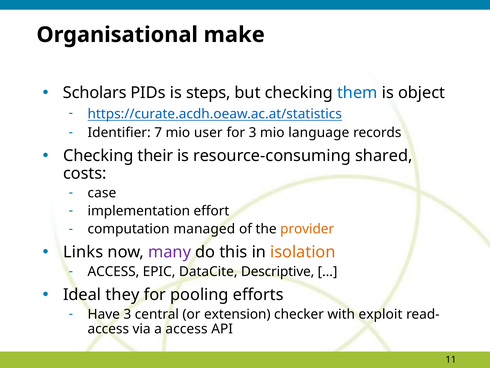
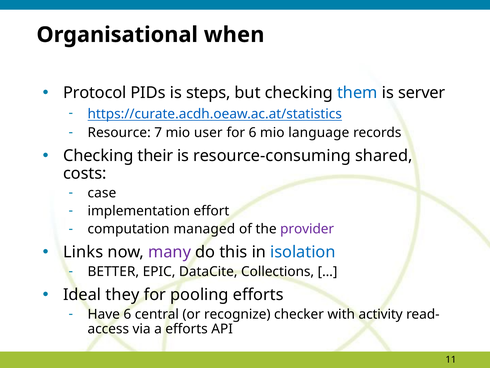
make: make -> when (234, 35)
Scholars: Scholars -> Protocol (95, 93)
object: object -> server (422, 93)
Identifier: Identifier -> Resource (119, 132)
for 3: 3 -> 6 (253, 132)
provider colour: orange -> purple (307, 229)
isolation colour: orange -> blue (303, 252)
ACCESS: ACCESS -> BETTER (113, 271)
Descriptive: Descriptive -> Collections (278, 271)
Have 3: 3 -> 6 (127, 314)
extension: extension -> recognize (237, 314)
exploit: exploit -> activity (381, 314)
a access: access -> efforts (187, 329)
